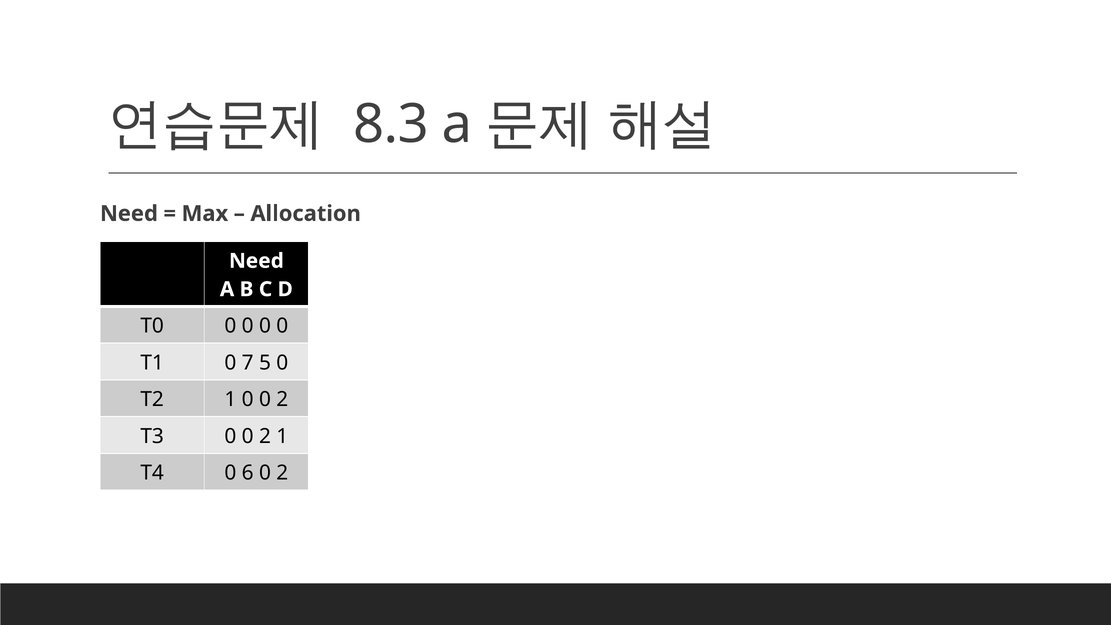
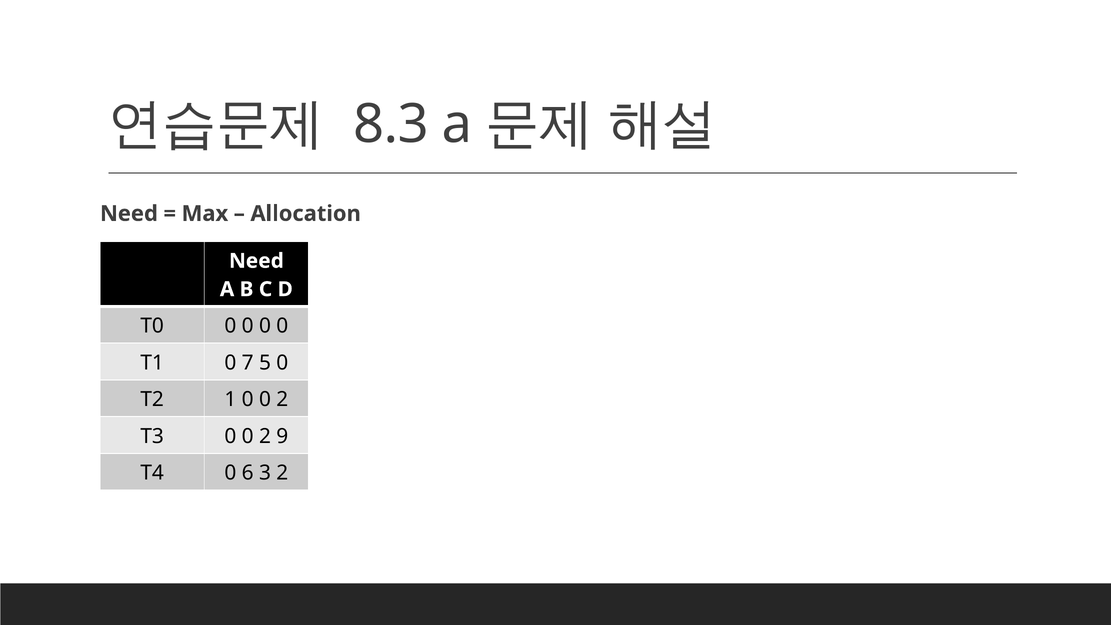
2 1: 1 -> 9 (282, 436)
6 0: 0 -> 3 (265, 473)
